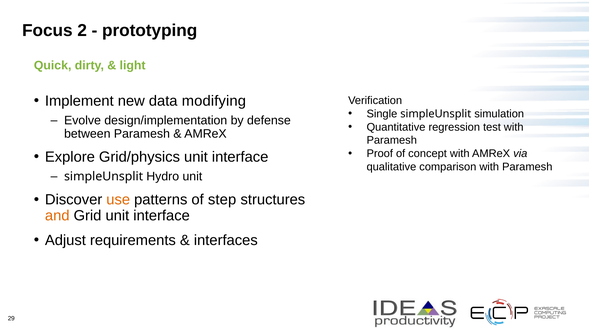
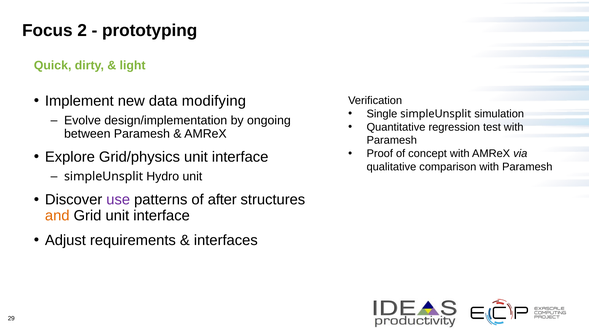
defense: defense -> ongoing (269, 120)
use colour: orange -> purple (118, 199)
step: step -> after (222, 199)
